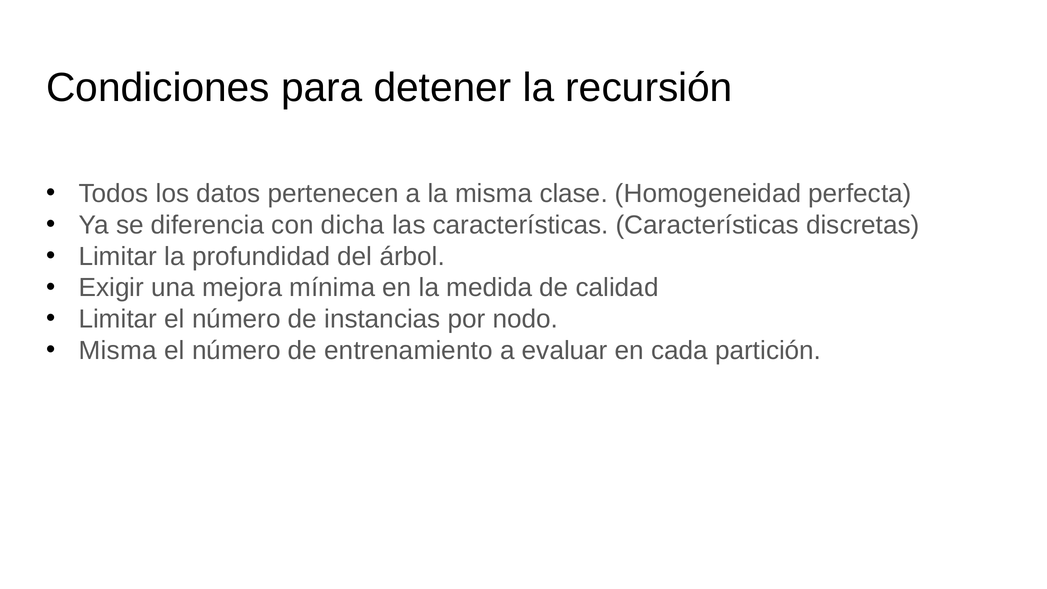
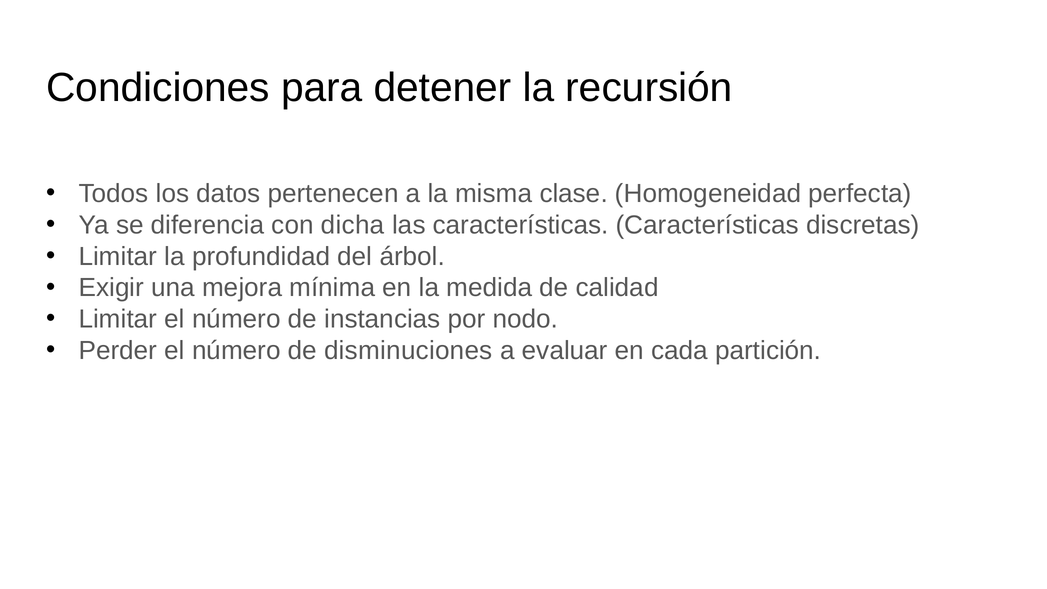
Misma: Misma -> Perder (118, 351)
entrenamiento: entrenamiento -> disminuciones (408, 351)
